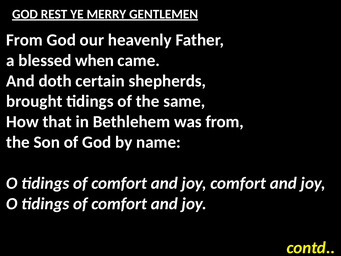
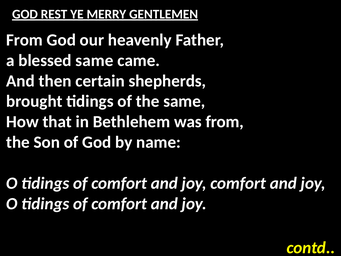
blessed when: when -> same (94, 60)
doth: doth -> then (55, 81)
